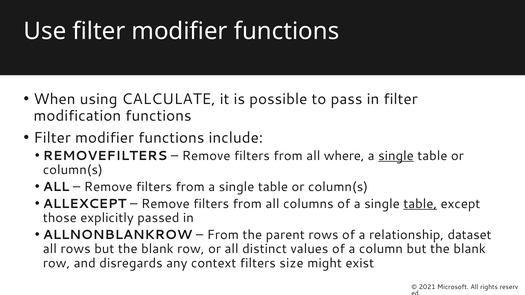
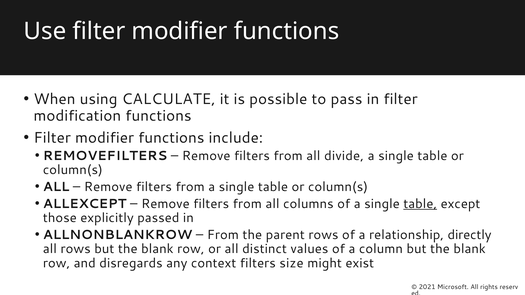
where: where -> divide (344, 156)
single underline: present -> none (396, 156)
dataset: dataset -> directly (470, 235)
